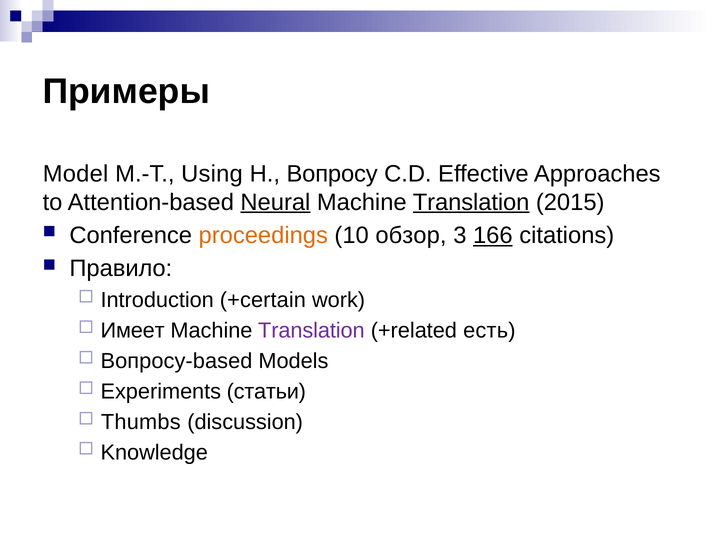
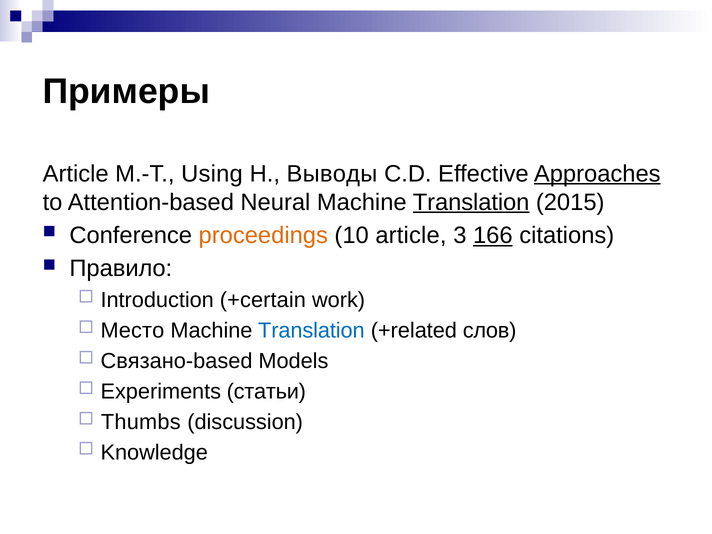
Model: Model -> Article (76, 174)
Вопросу: Вопросу -> Выводы (332, 174)
Approaches underline: none -> present (597, 174)
Neural underline: present -> none (275, 202)
10 обзор: обзор -> article (411, 235)
Имеет: Имеет -> Место (132, 331)
Translation colour: purple -> blue (311, 331)
есть: есть -> слов (490, 331)
Вопросу-based: Вопросу-based -> Связано-based (177, 361)
